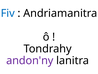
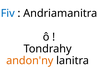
andon'ny colour: purple -> orange (30, 60)
